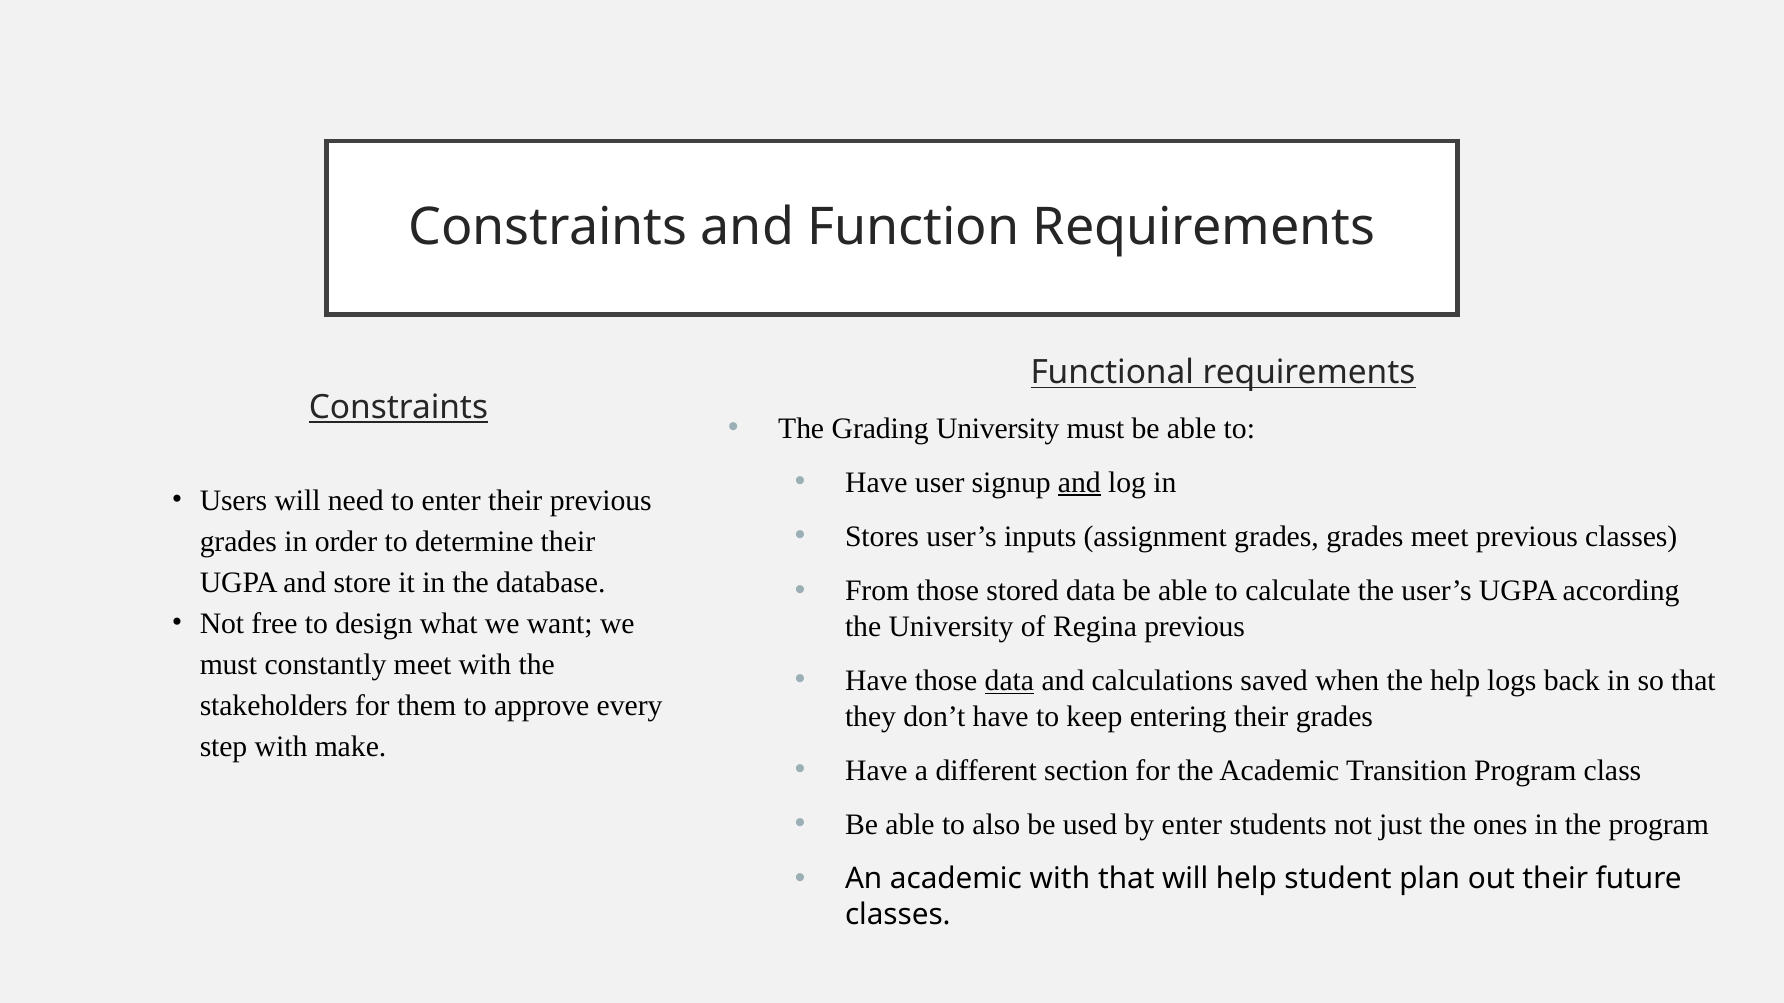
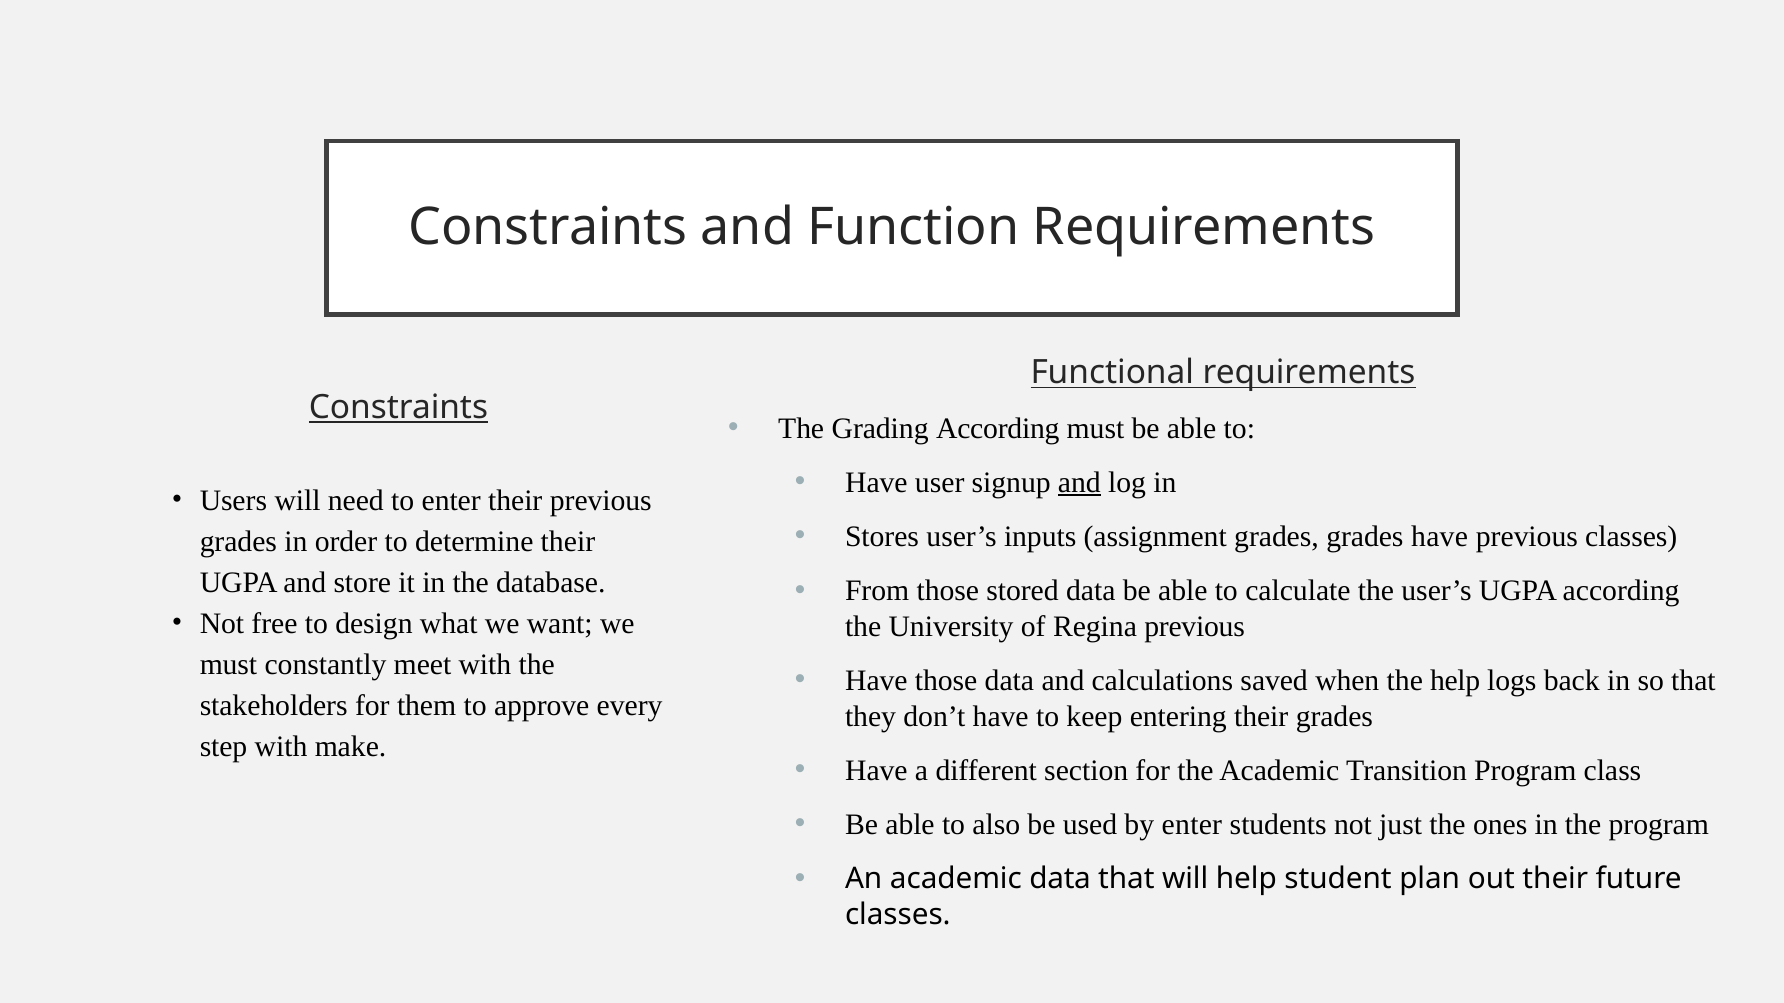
Grading University: University -> According (998, 428)
grades meet: meet -> have (1440, 537)
data underline: present -> none (1009, 681)
academic with: with -> data (1060, 880)
